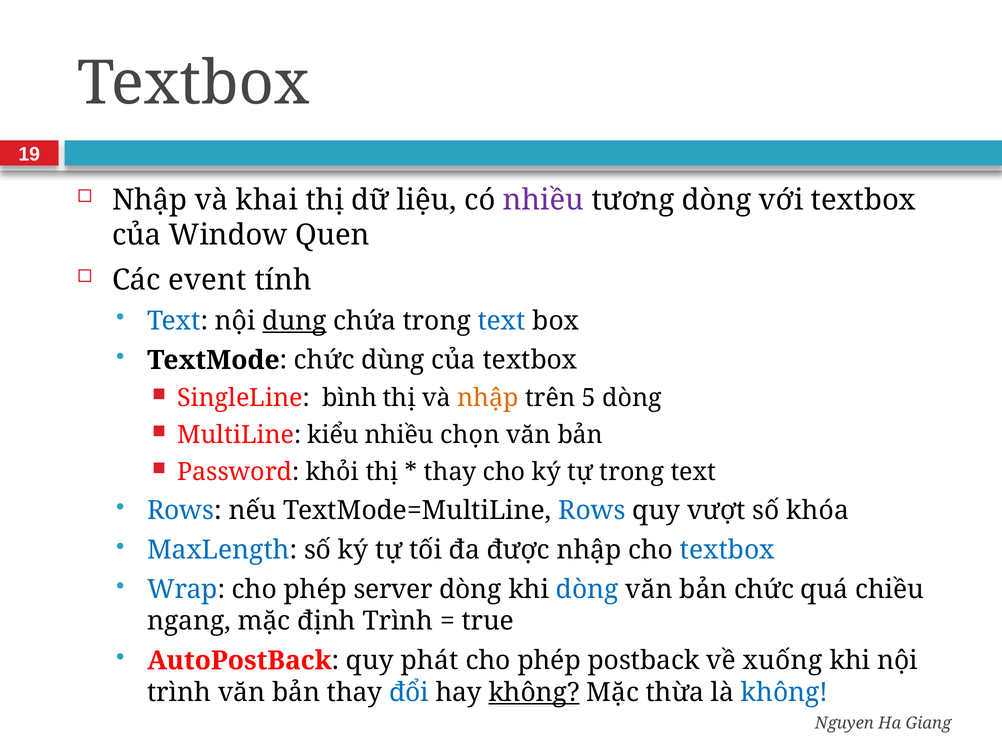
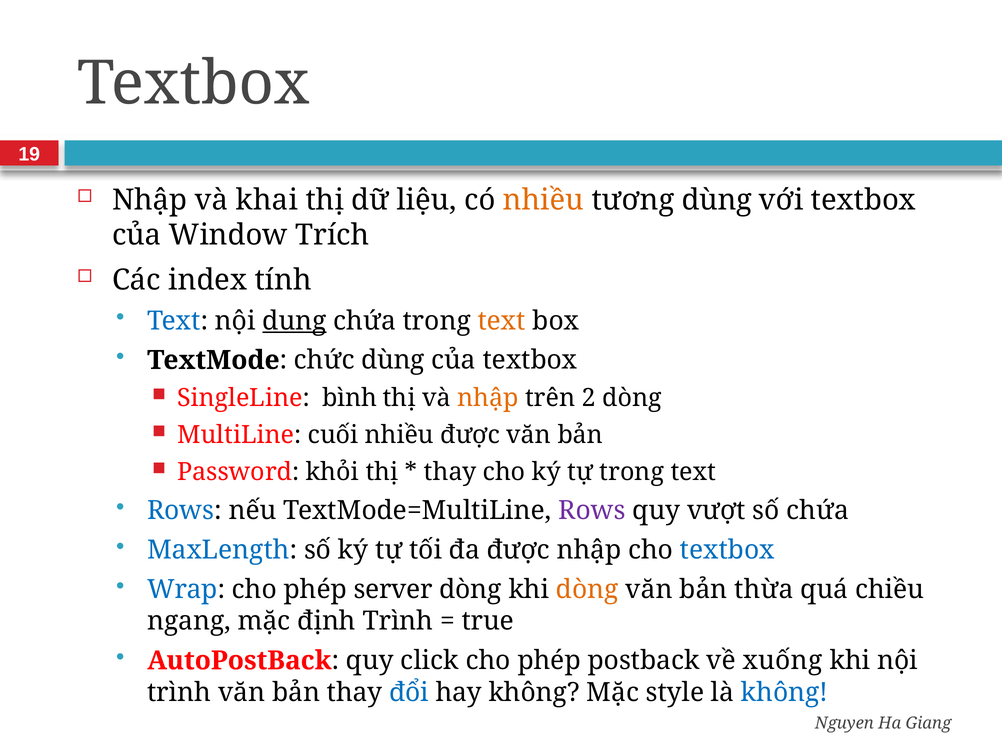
nhiều colour: purple -> orange (543, 200)
tương dòng: dòng -> dùng (717, 200)
Quen: Quen -> Trích (332, 235)
event: event -> index (208, 280)
text colour: blue -> orange (502, 321)
5: 5 -> 2 (589, 398)
kiểu: kiểu -> cuối (333, 435)
nhiều chọn: chọn -> được (470, 435)
Rows colour: blue -> purple (592, 510)
số khóa: khóa -> chứa (818, 510)
dòng colour: blue -> orange (587, 589)
bản chức: chức -> thừa (764, 589)
phát: phát -> click (430, 660)
không underline: present -> none (534, 692)
thừa: thừa -> style (675, 692)
